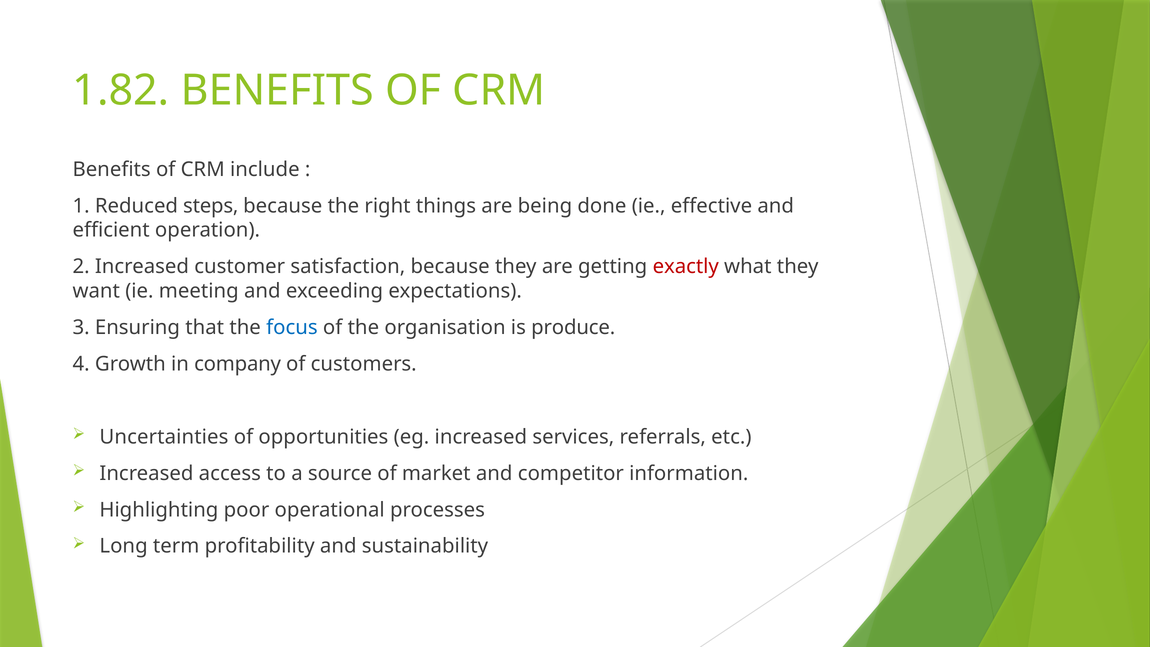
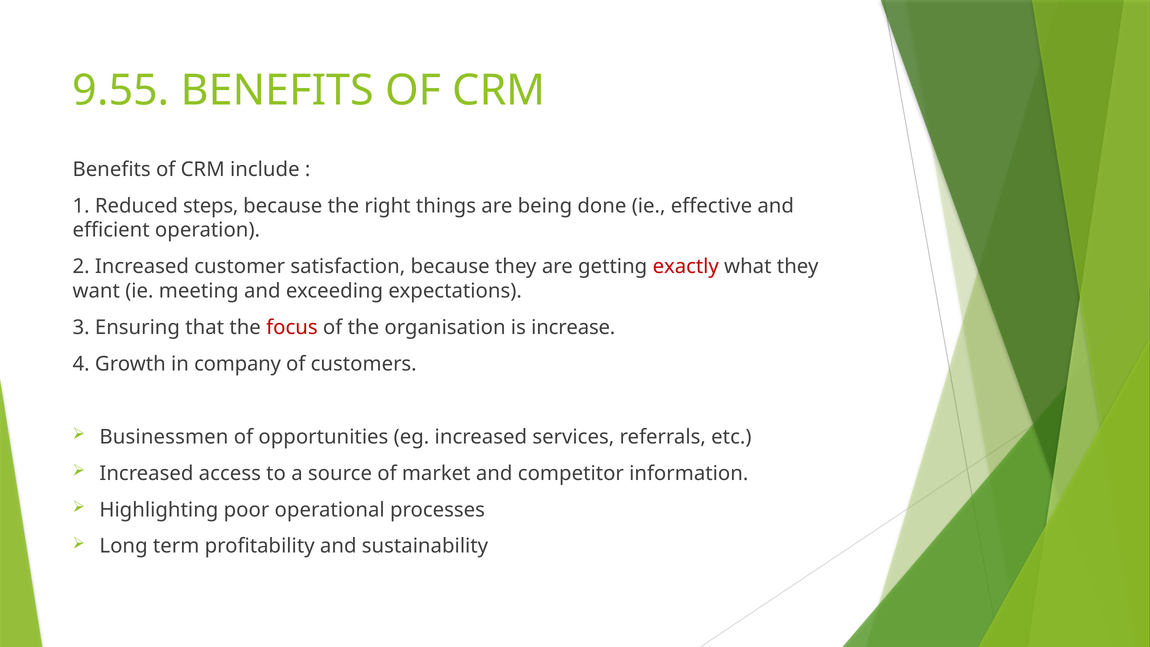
1.82: 1.82 -> 9.55 (121, 91)
focus colour: blue -> red (292, 328)
produce: produce -> increase (573, 328)
Uncertainties: Uncertainties -> Businessmen (164, 437)
